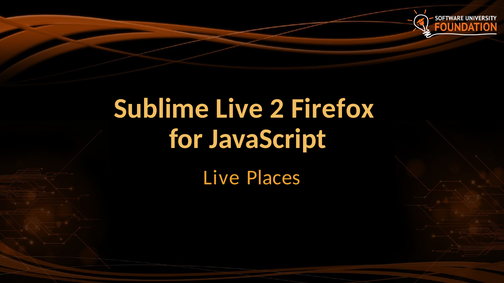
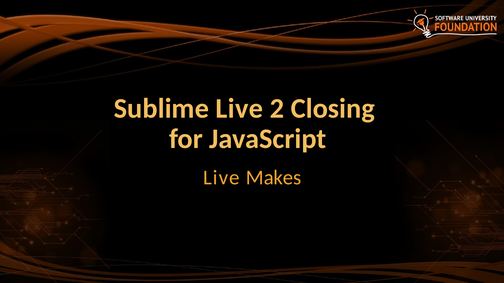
Firefox: Firefox -> Closing (333, 109)
Places: Places -> Makes (274, 178)
